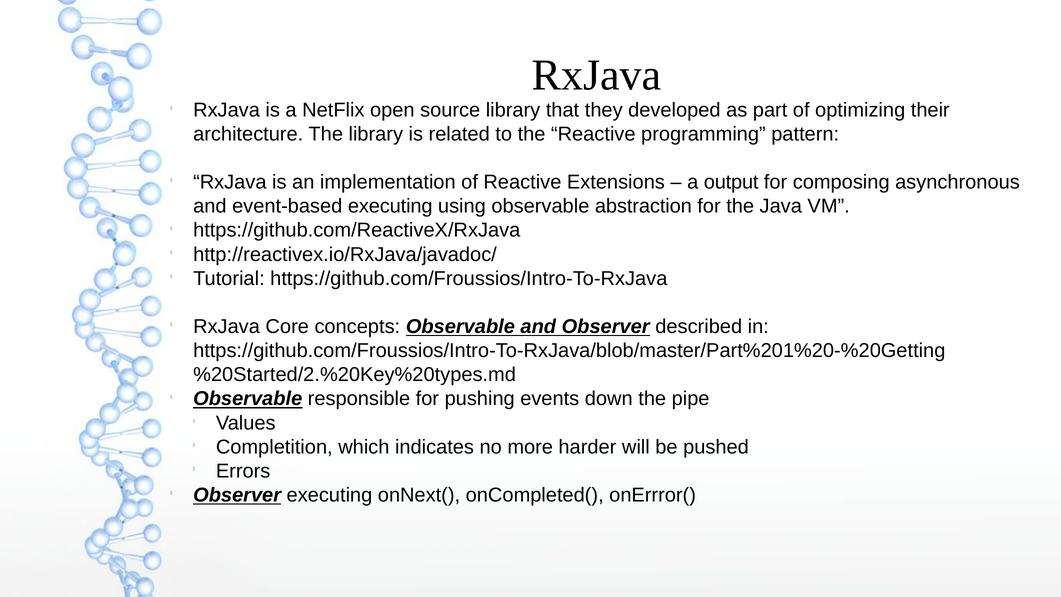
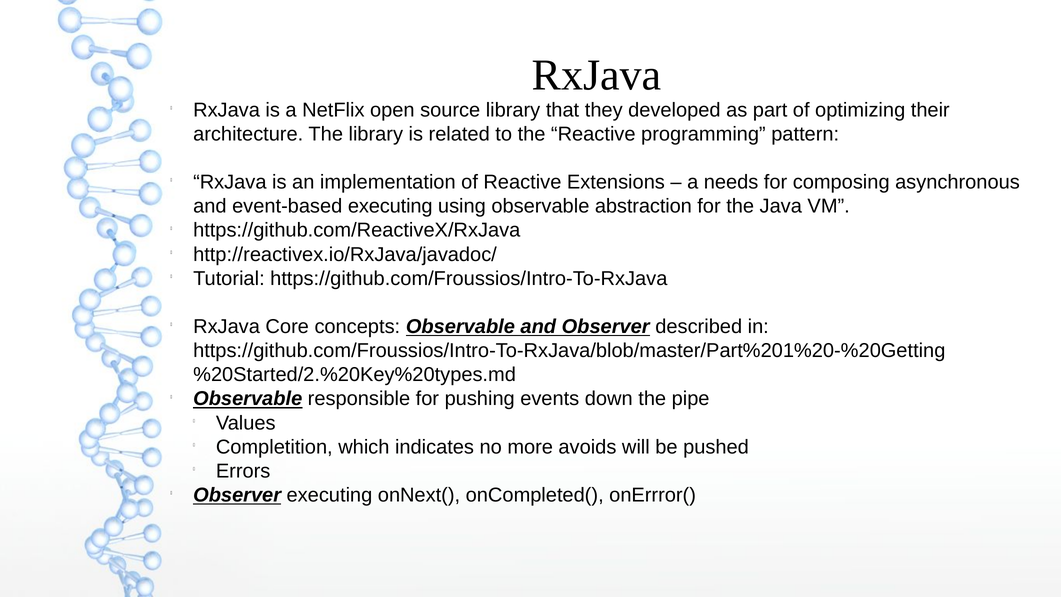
output: output -> needs (731, 182)
harder: harder -> avoids (587, 447)
